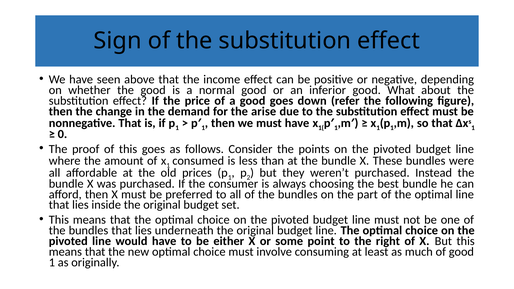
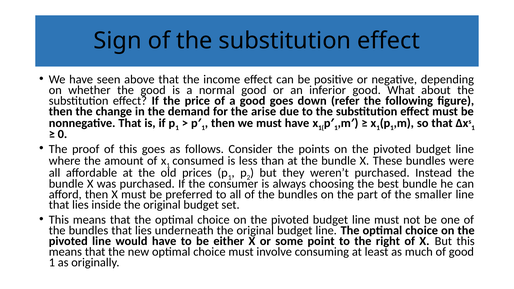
of the optimal: optimal -> smaller (433, 194)
